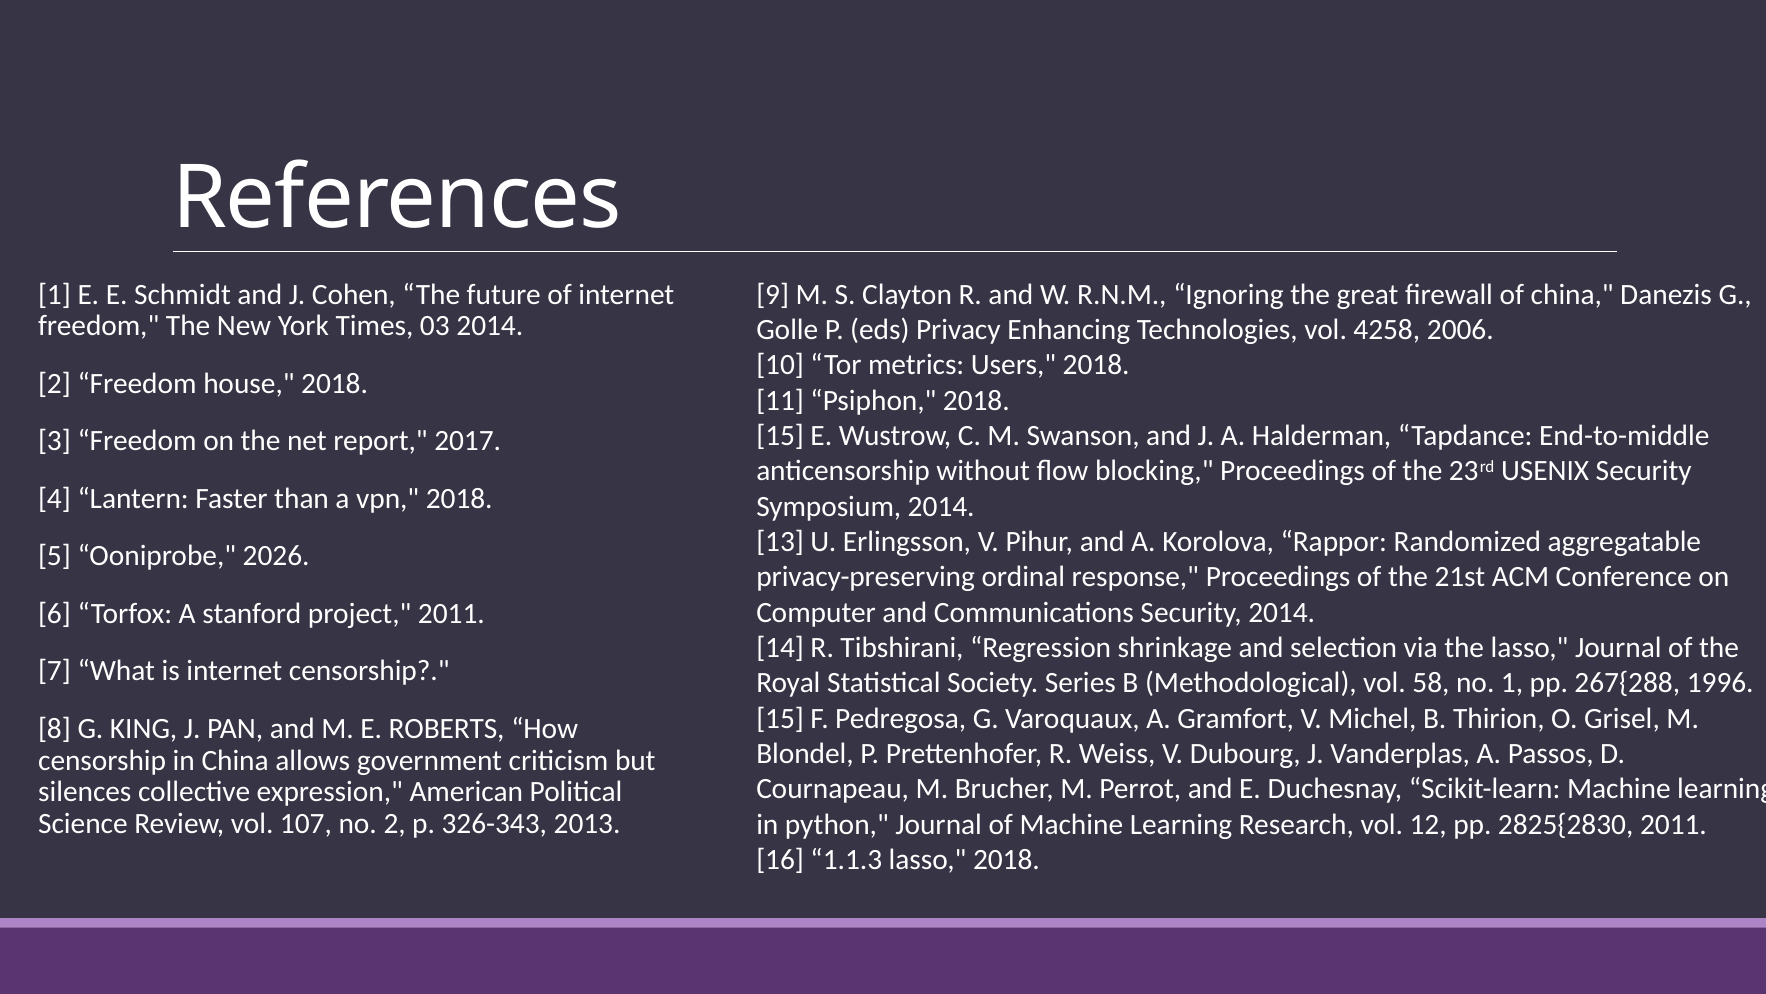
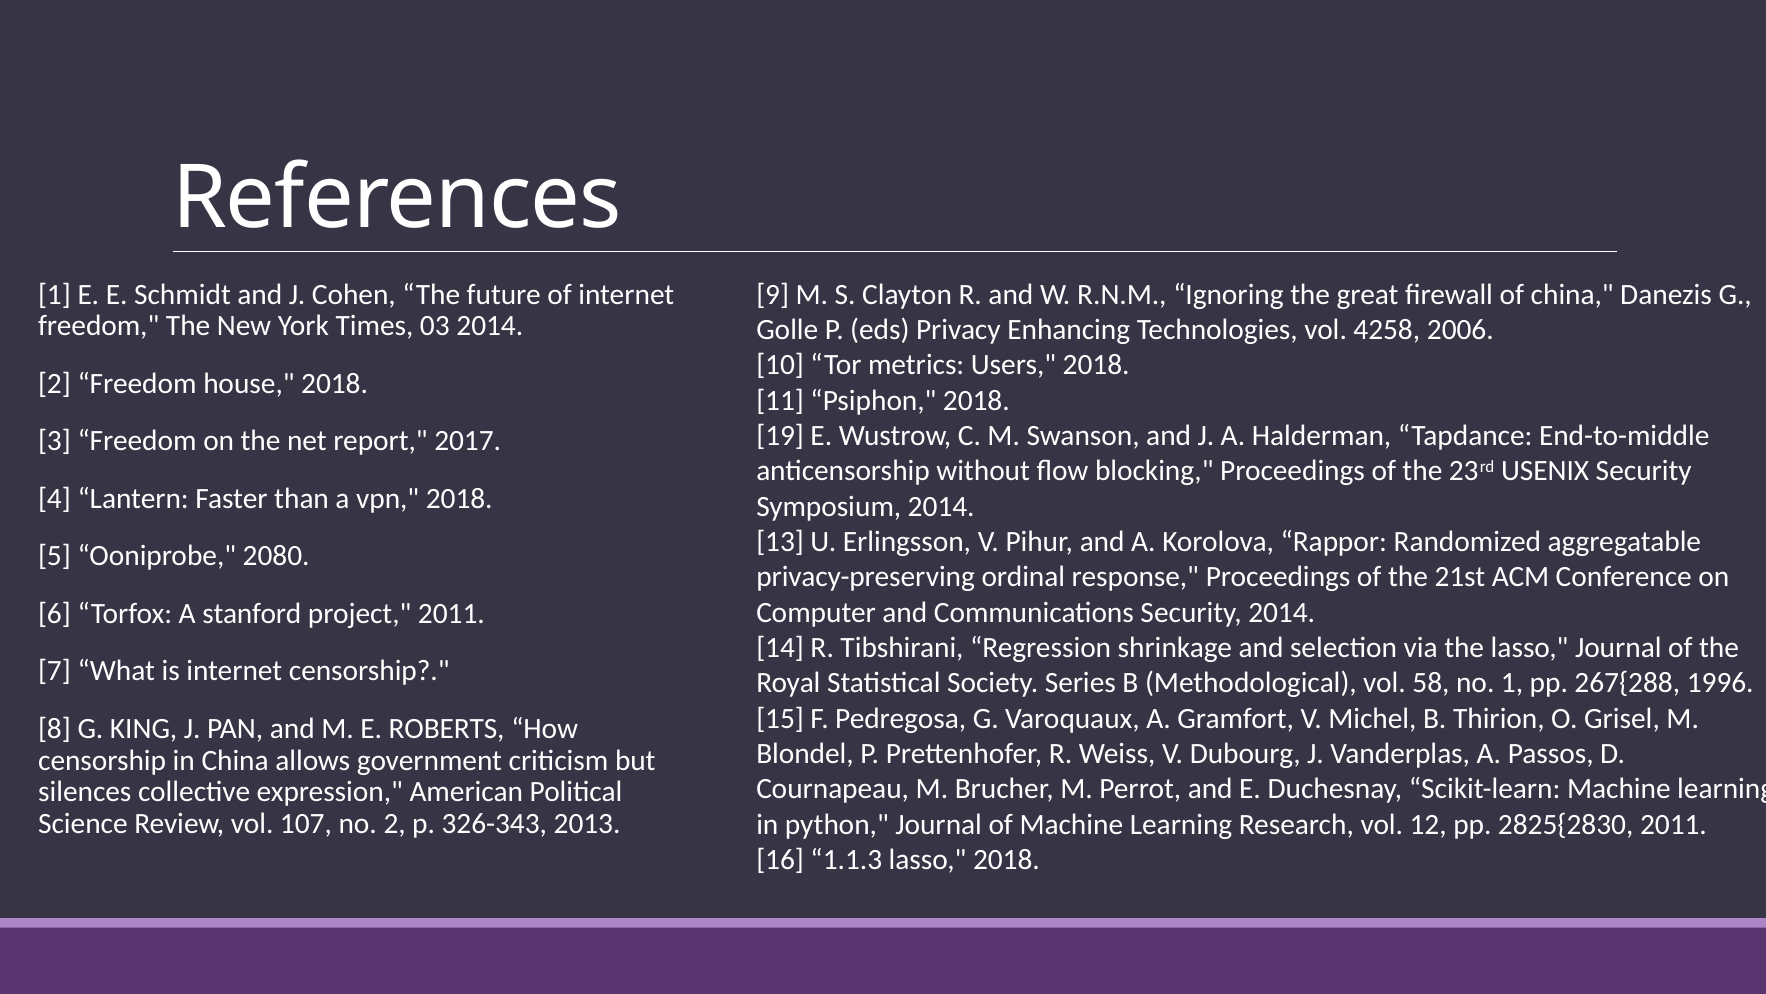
15: 15 -> 19 (780, 436)
2026: 2026 -> 2080 (276, 556)
